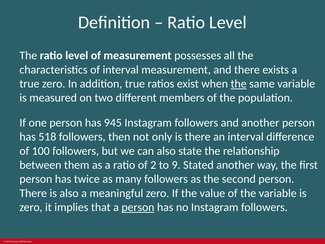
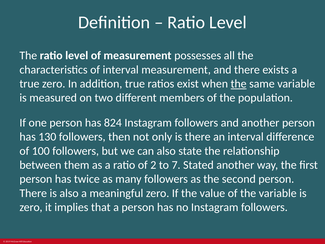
945: 945 -> 824 (113, 123)
518: 518 -> 130 (47, 137)
9: 9 -> 7 (176, 165)
person underline: present -> none (138, 207)
